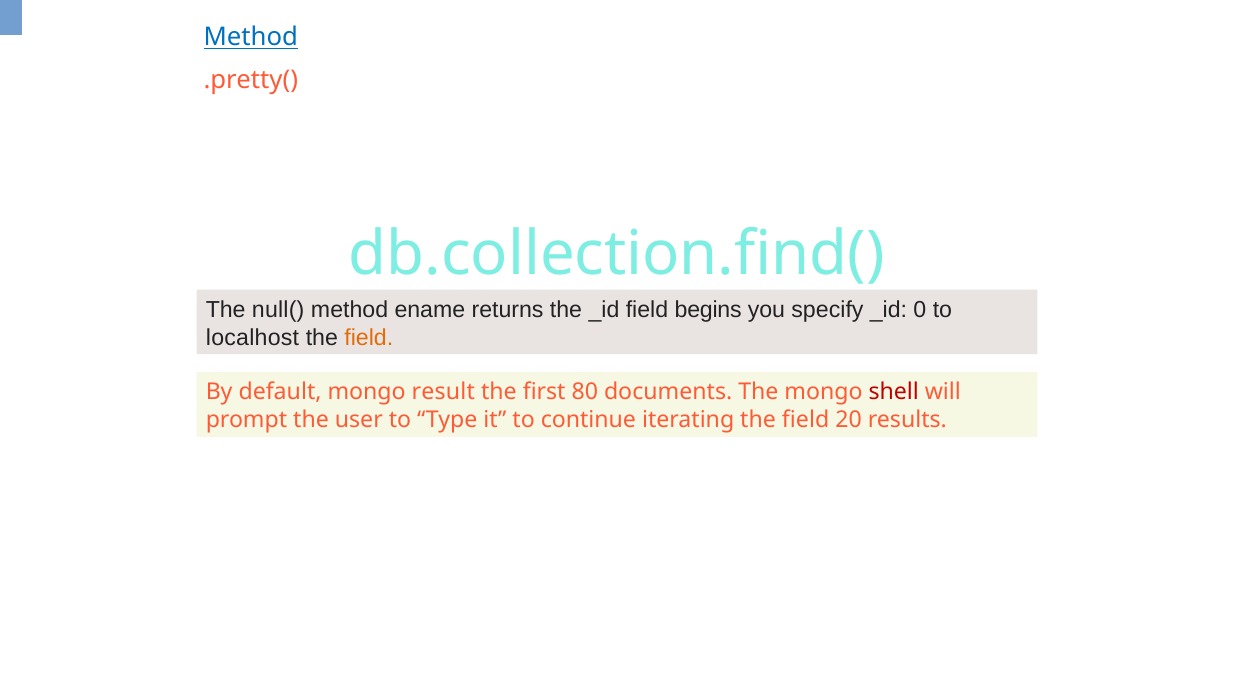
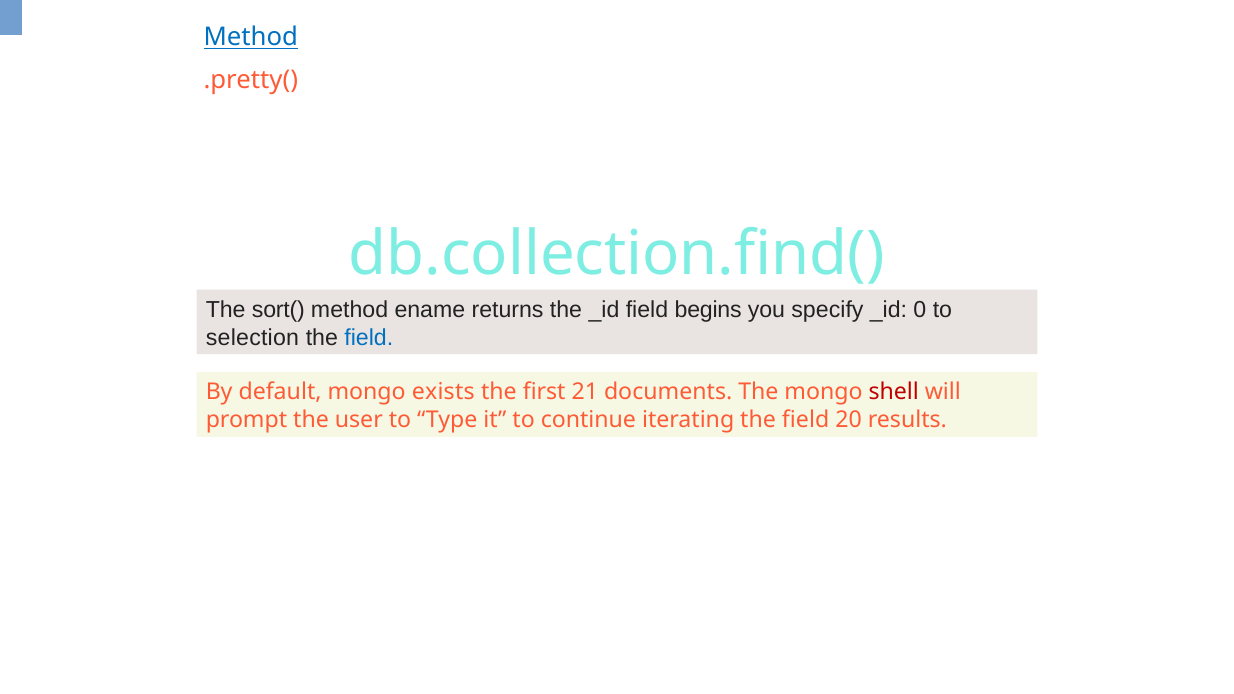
null(: null( -> sort( (278, 310)
localhost: localhost -> selection (253, 337)
field colour: orange -> blue (369, 337)
result: result -> exists (443, 392)
80: 80 -> 21 (585, 392)
